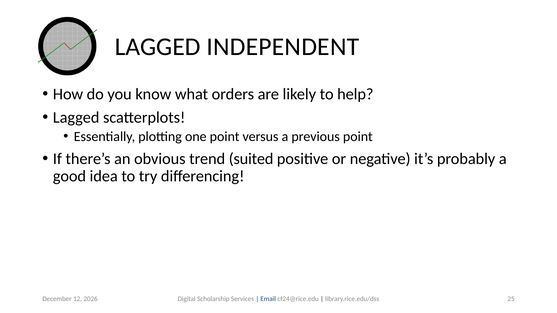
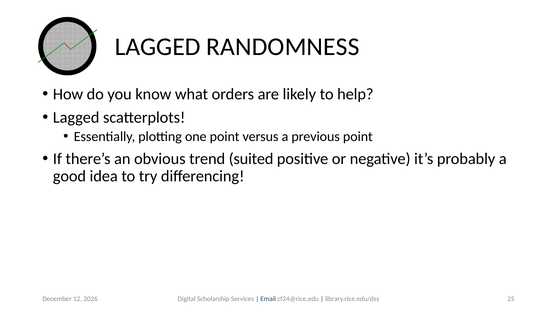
INDEPENDENT: INDEPENDENT -> RANDOMNESS (283, 47)
